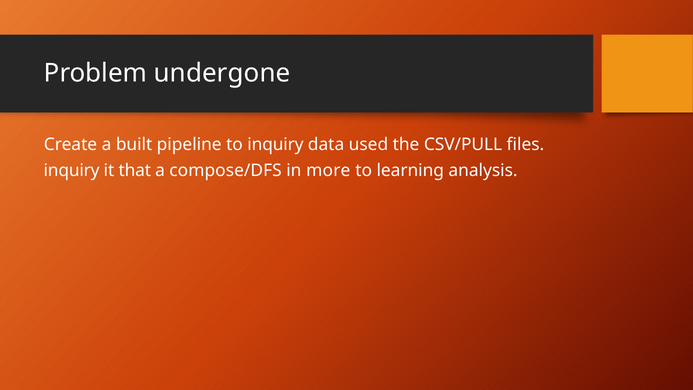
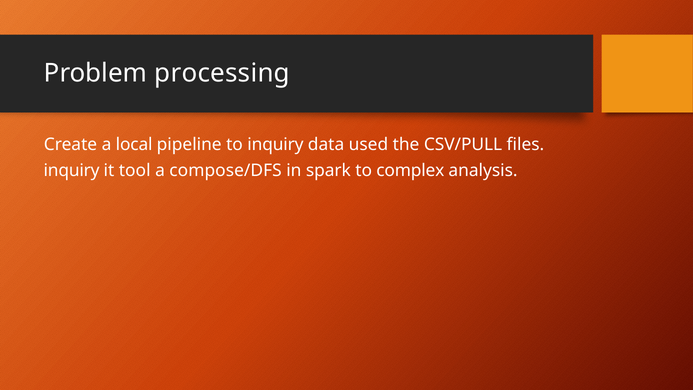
undergone: undergone -> processing (222, 73)
built: built -> local (134, 145)
that: that -> tool (135, 171)
more: more -> spark (328, 171)
learning: learning -> complex (410, 171)
